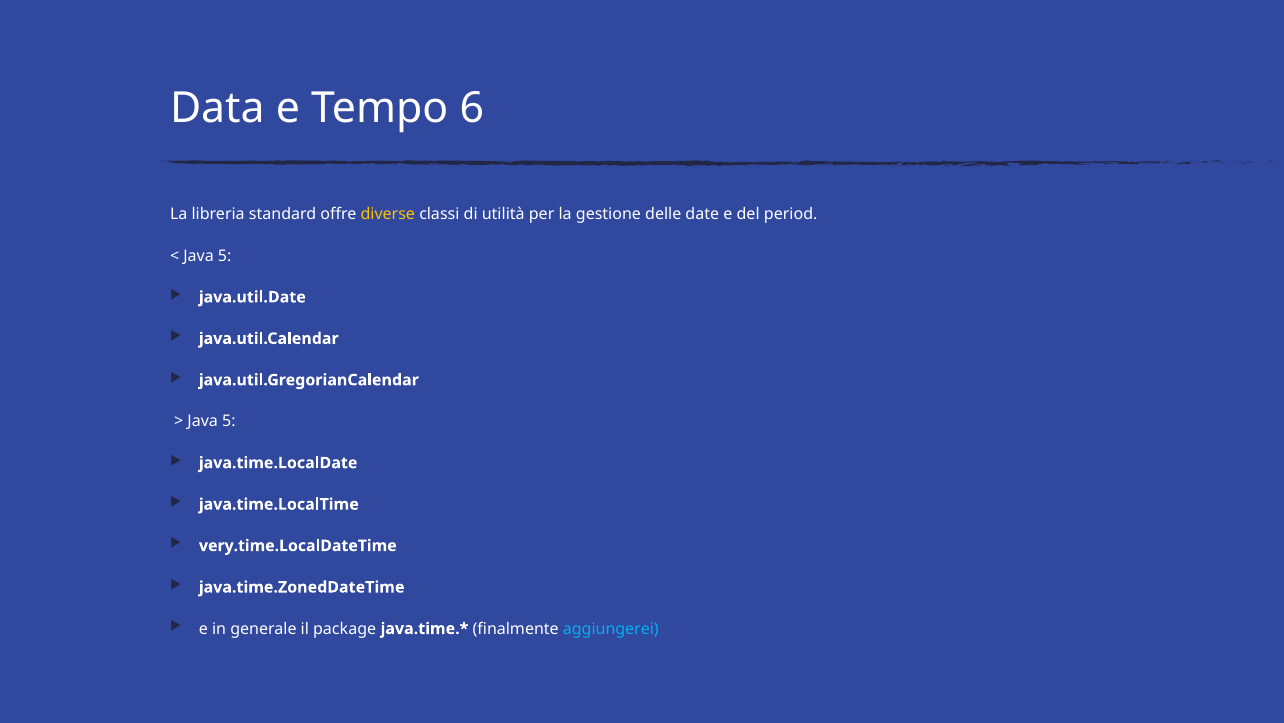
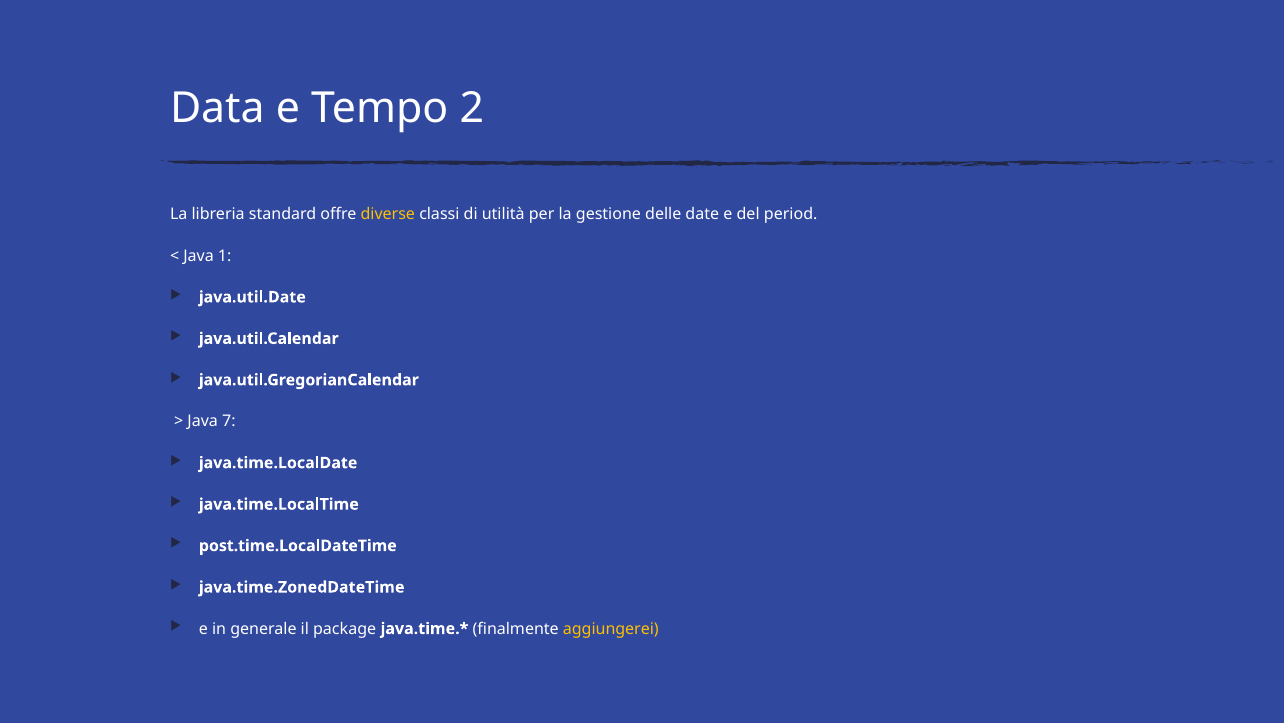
6: 6 -> 2 (472, 108)
5: 5 -> 1 (225, 256)
5: 5 -> 7 (229, 421)
very.time.LocalDateTime: very.time.LocalDateTime -> post.time.LocalDateTime (298, 545)
aggiungerei colour: light blue -> yellow (611, 628)
